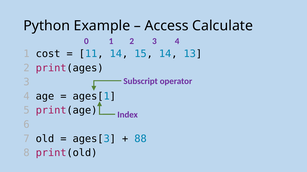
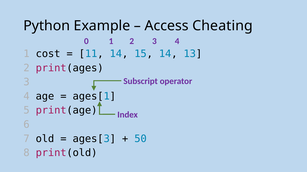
Calculate: Calculate -> Cheating (223, 26)
88: 88 -> 50 (141, 139)
